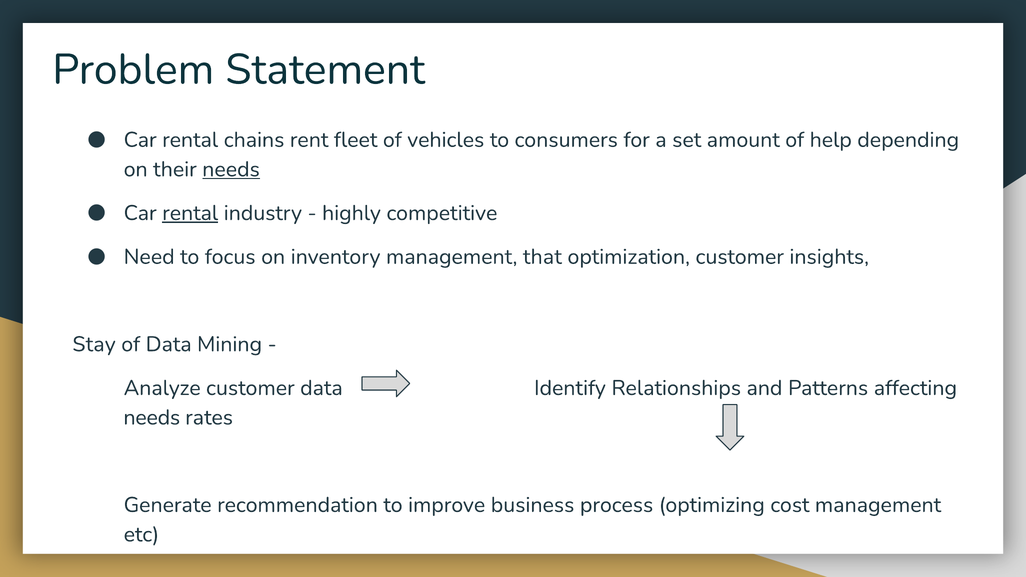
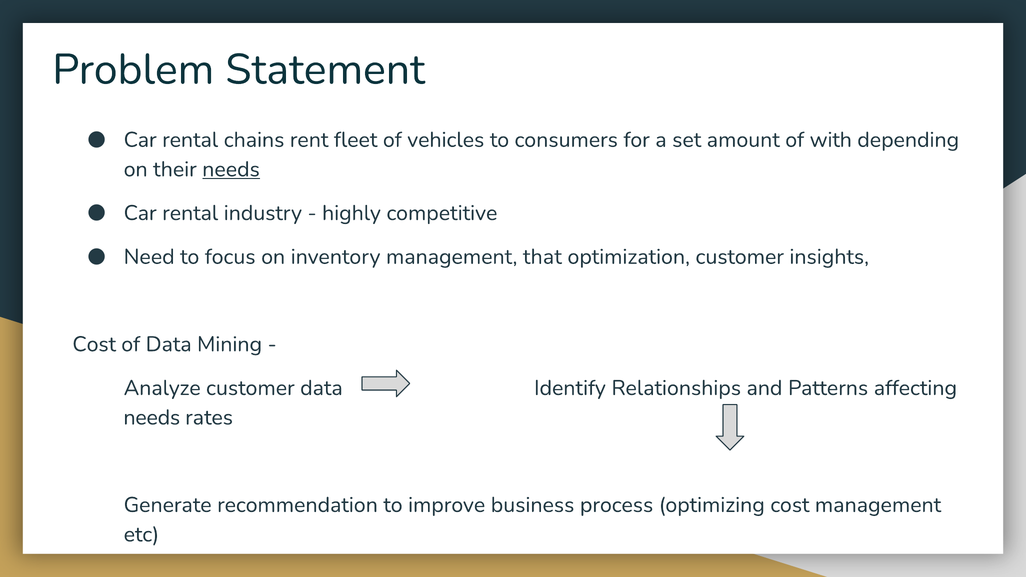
help: help -> with (831, 140)
rental underline: present -> none (190, 213)
Stay: Stay -> Cost (94, 344)
